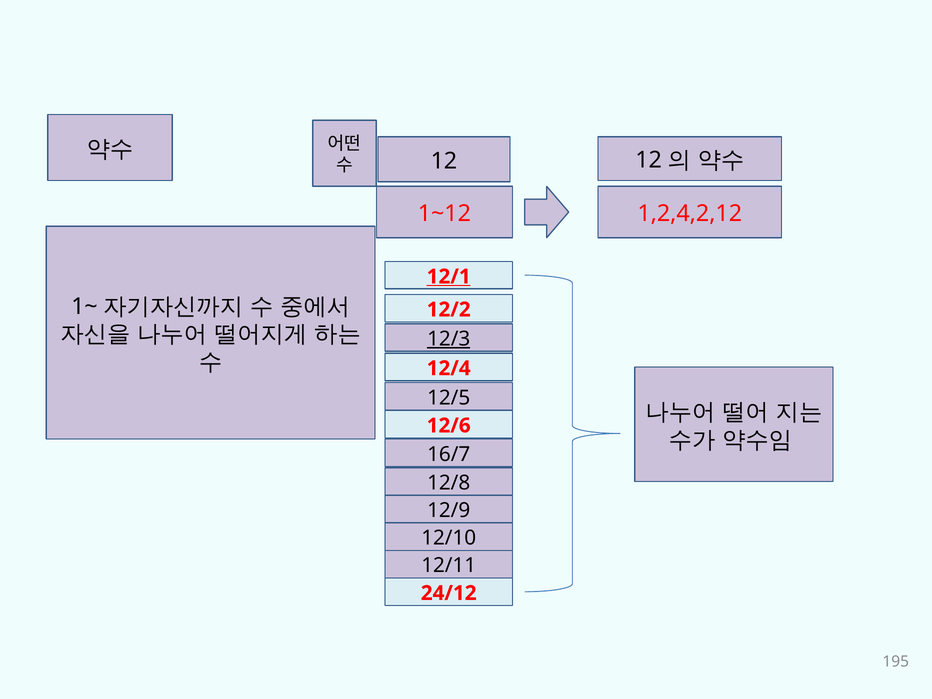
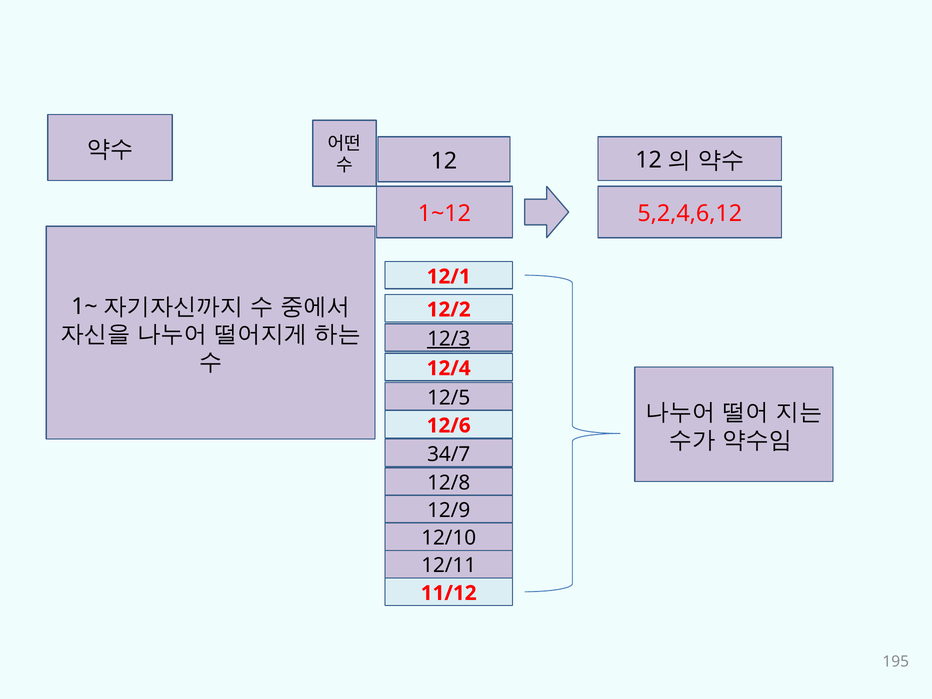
1,2,4,2,12: 1,2,4,2,12 -> 5,2,4,6,12 (690, 214)
12/1 underline: present -> none (449, 277)
16/7: 16/7 -> 34/7 (449, 454)
24/12: 24/12 -> 11/12 (449, 593)
